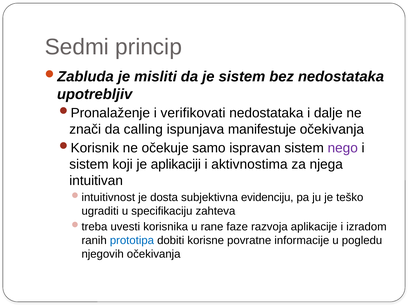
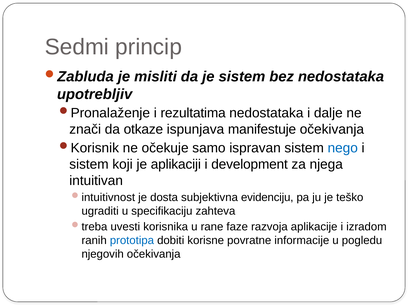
verifikovati: verifikovati -> rezultatima (193, 113)
calling: calling -> otkaze (143, 129)
nego colour: purple -> blue (343, 148)
aktivnostima: aktivnostima -> development (250, 164)
